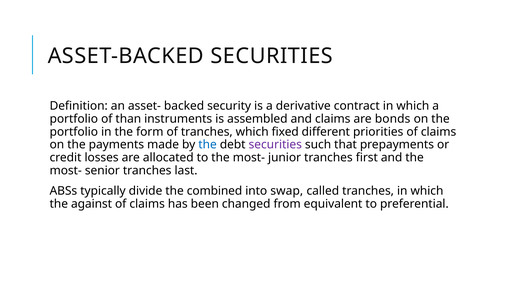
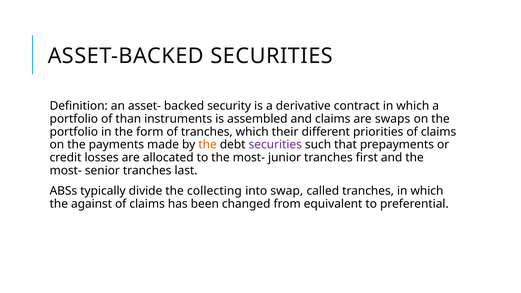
bonds: bonds -> swaps (393, 119)
fixed: fixed -> their (285, 132)
the colour: blue -> orange (208, 145)
combined: combined -> collecting (214, 191)
